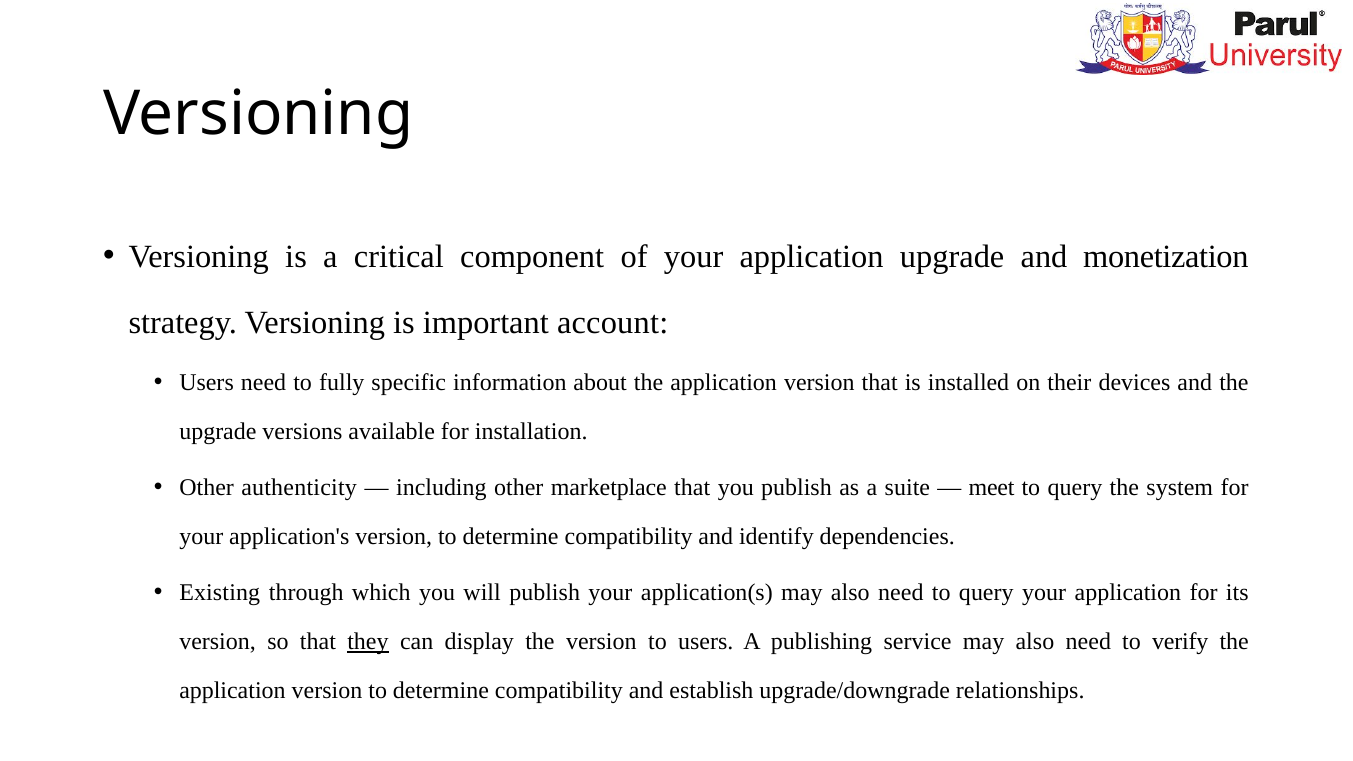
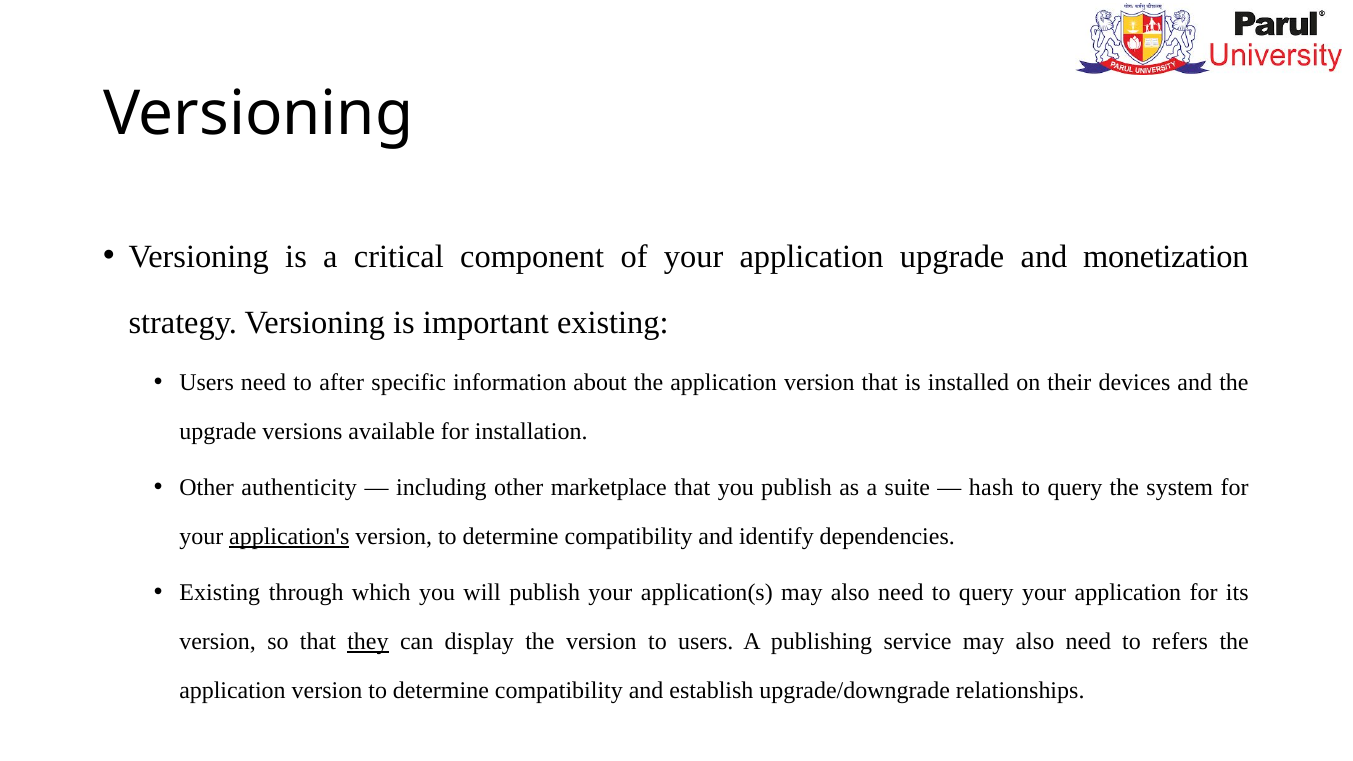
important account: account -> existing (613, 323)
fully: fully -> after (342, 383)
meet: meet -> hash (991, 488)
application's underline: none -> present (289, 537)
verify: verify -> refers (1180, 642)
